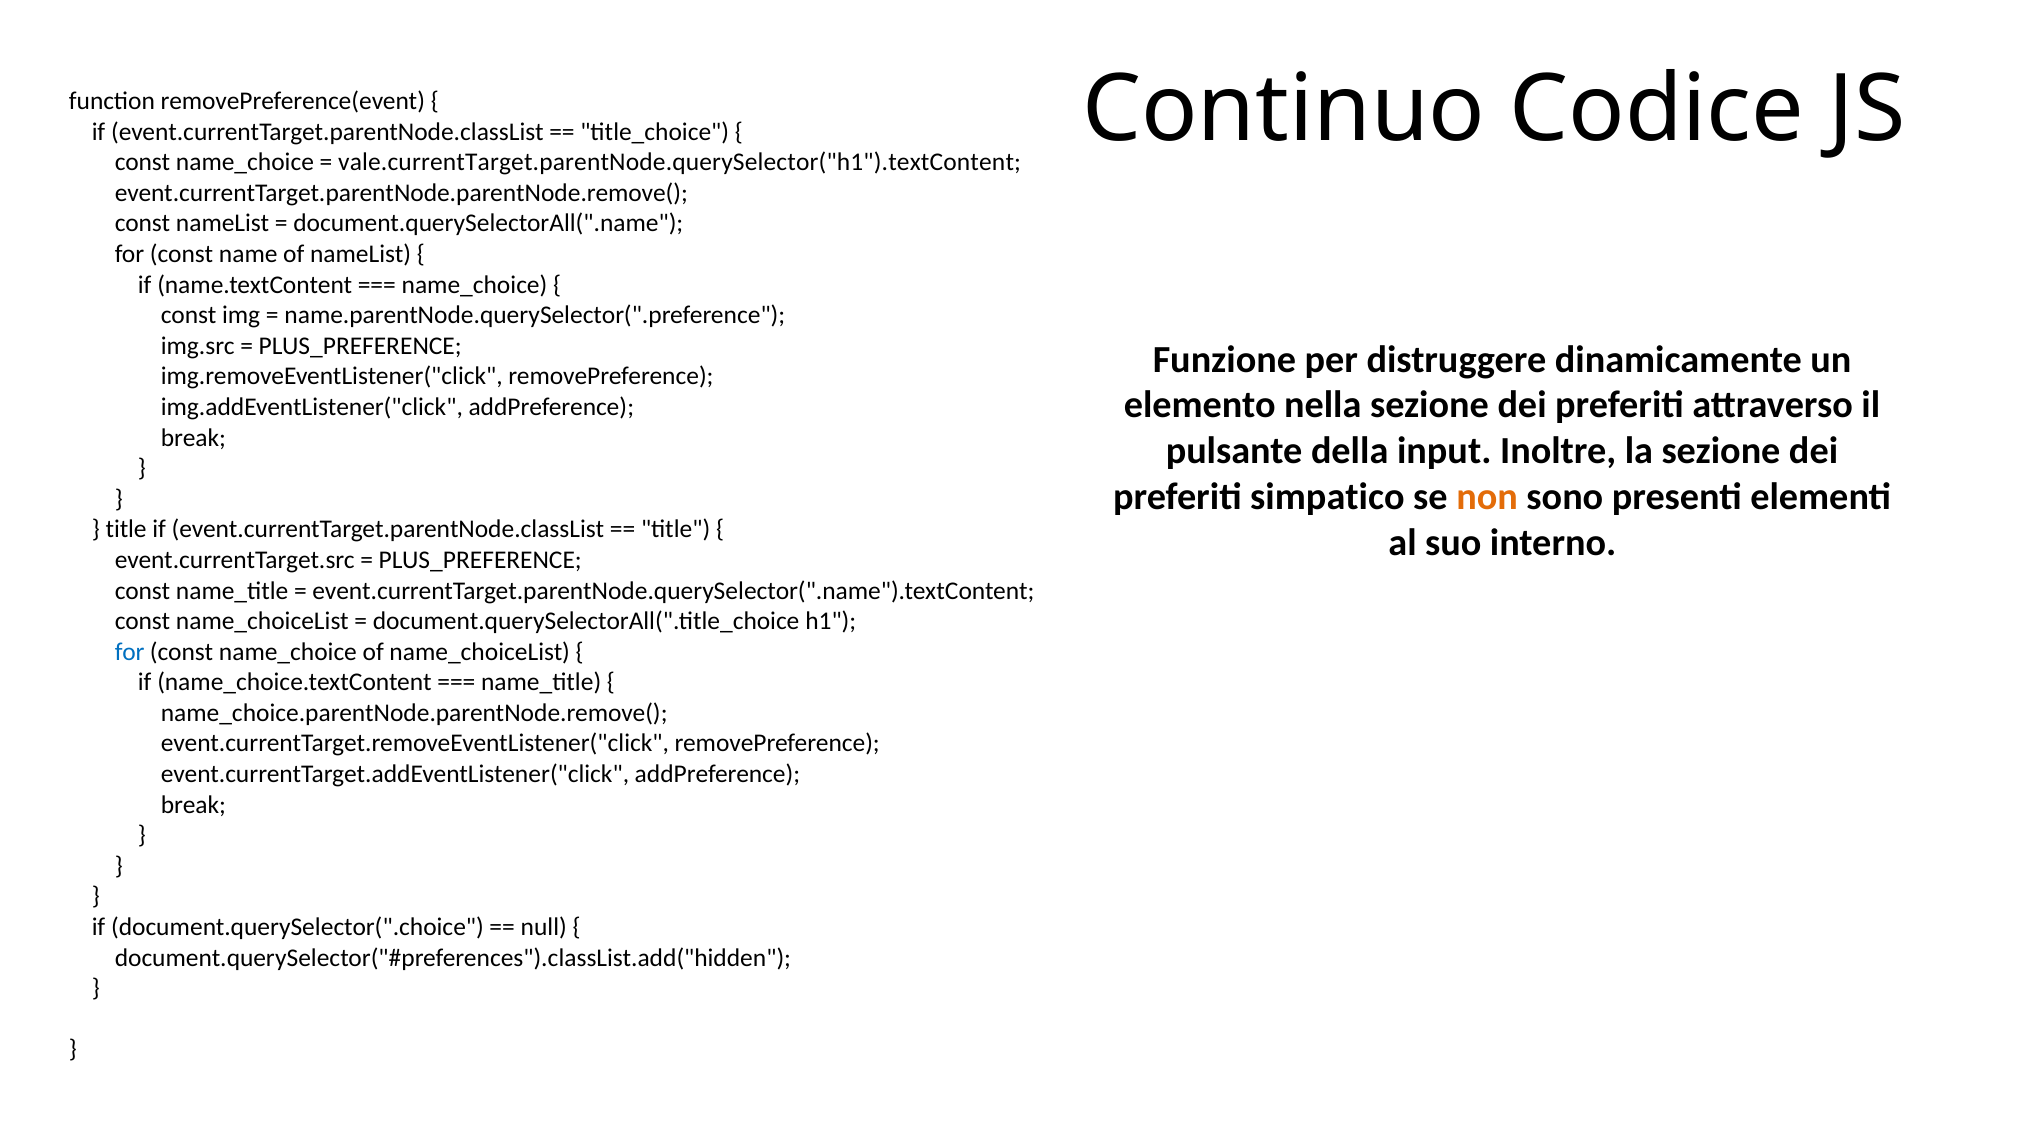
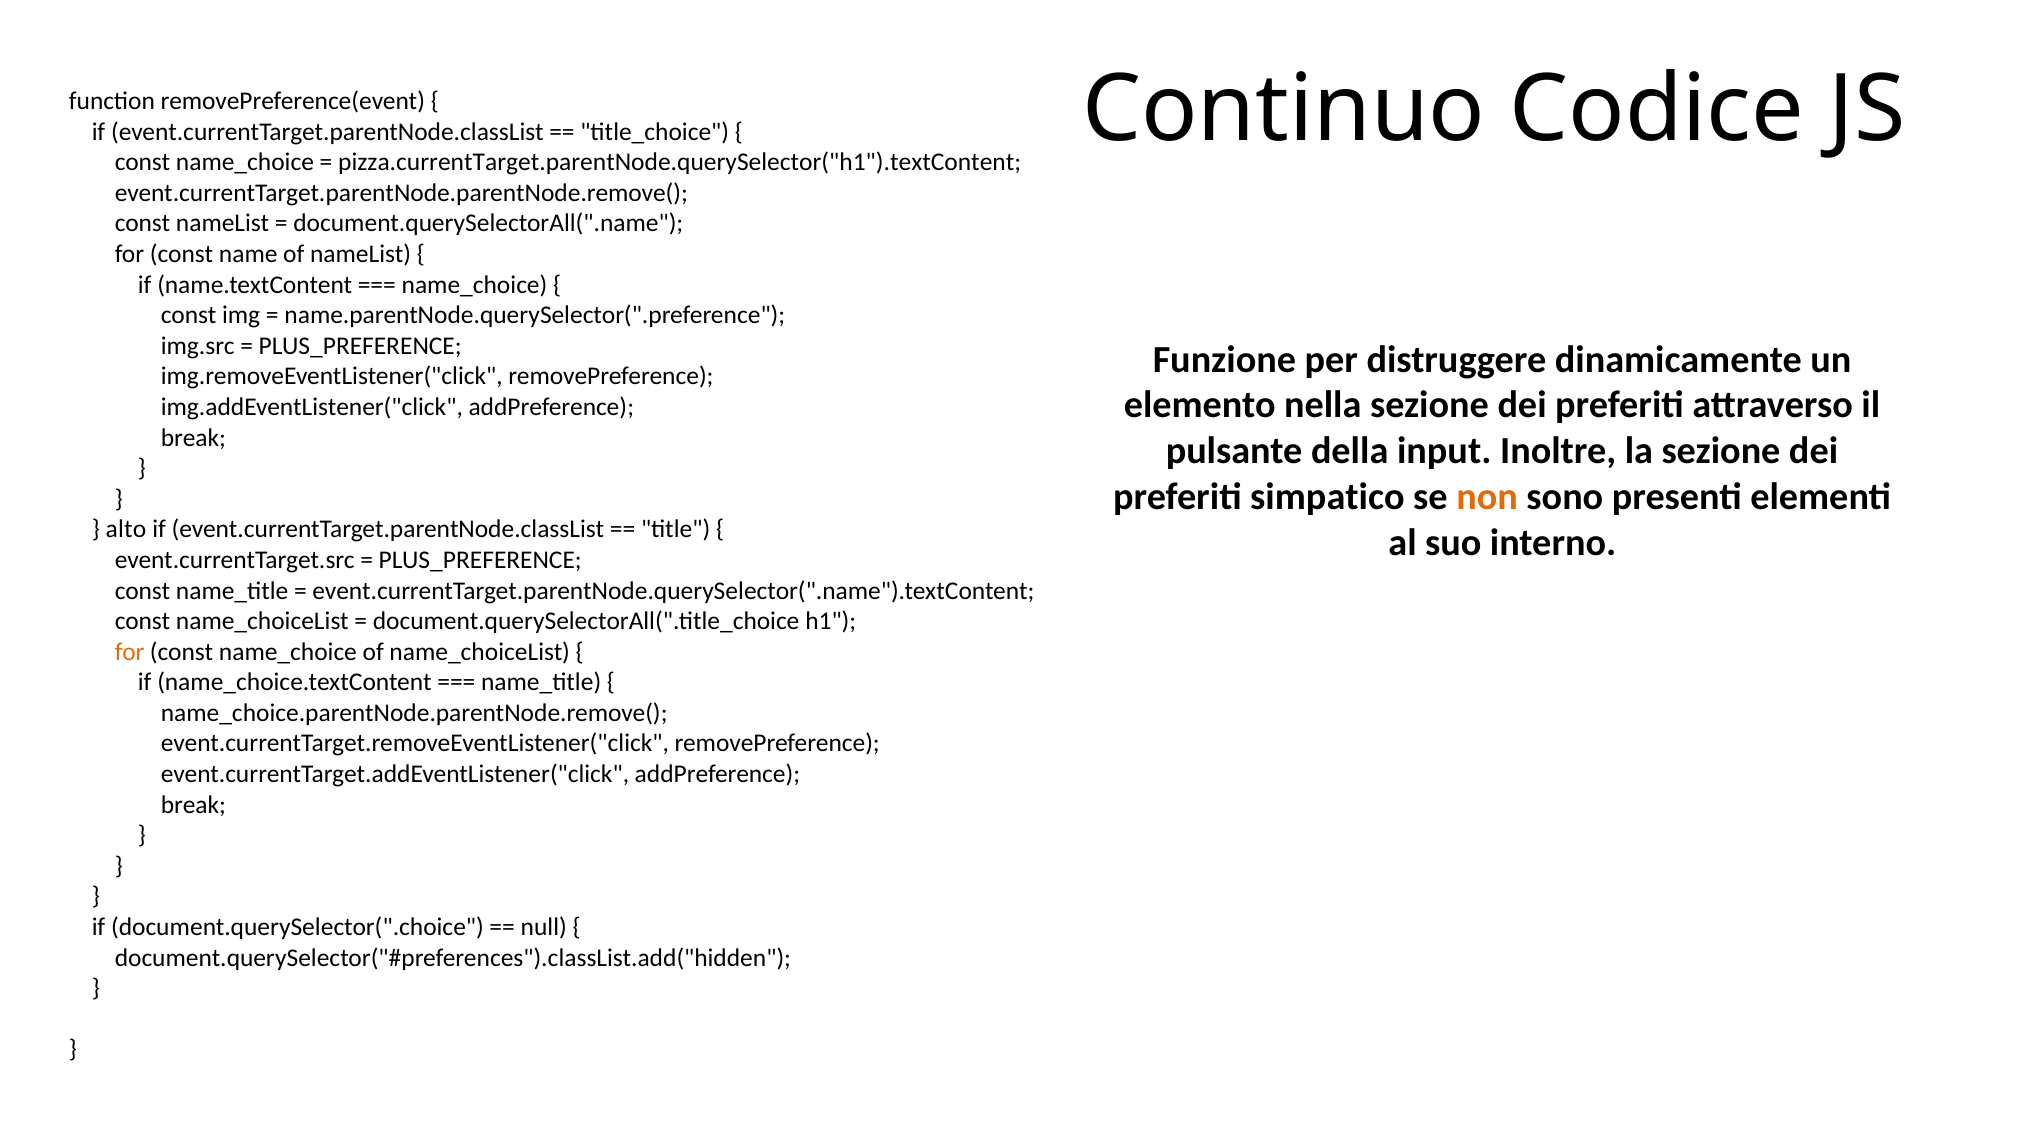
vale.currentTarget.parentNode.querySelector("h1").textContent: vale.currentTarget.parentNode.querySelector("h1").textContent -> pizza.currentTarget.parentNode.querySelector("h1").textContent (680, 162)
title: title -> alto (126, 529)
for colour: blue -> orange (130, 652)
